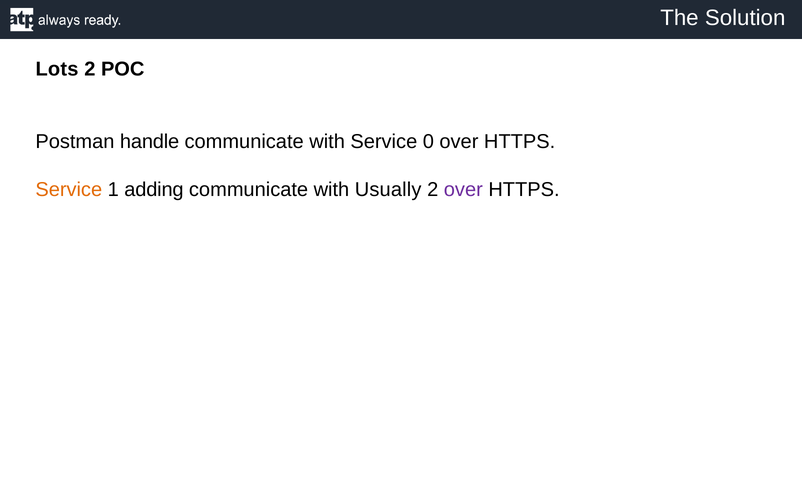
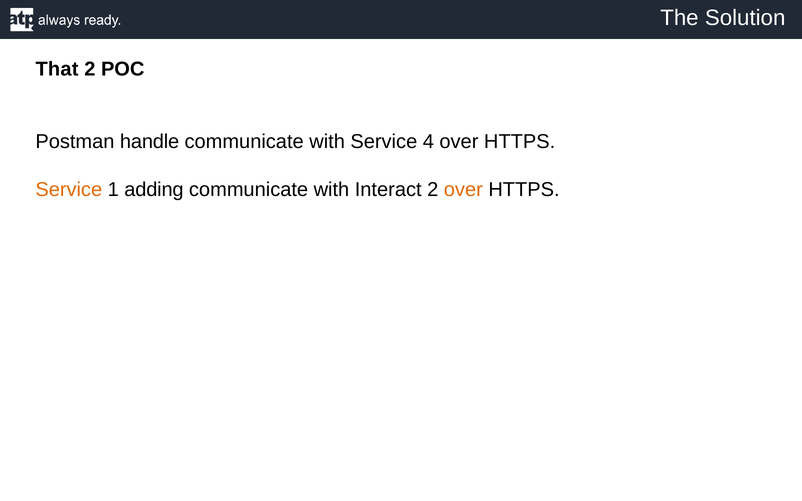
Lots: Lots -> That (57, 69)
0: 0 -> 4 (428, 142)
Usually: Usually -> Interact (388, 190)
over colour: purple -> orange (463, 190)
